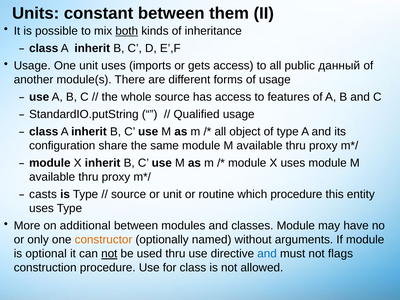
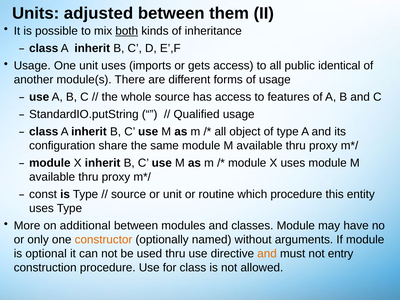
constant: constant -> adjusted (99, 13)
данный: данный -> identical (339, 66)
casts: casts -> const (43, 194)
not underline: present -> none (109, 254)
and colour: blue -> orange (267, 254)
flags: flags -> entry (341, 254)
